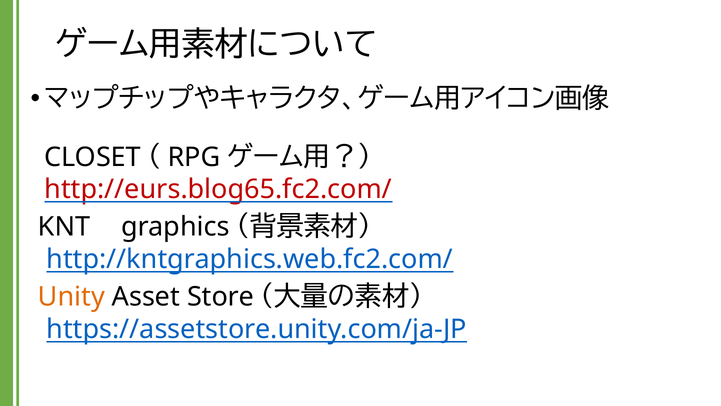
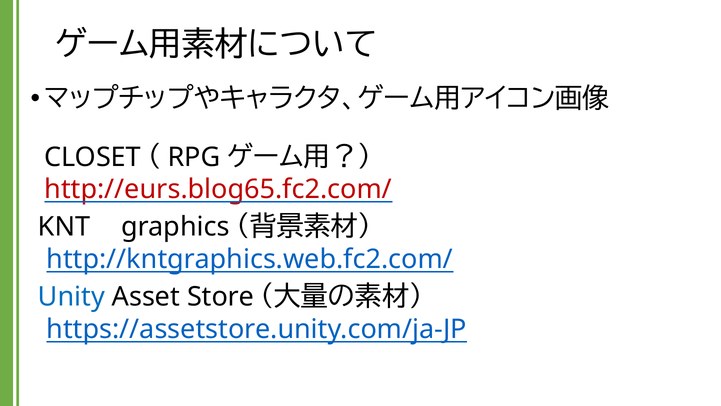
Unity colour: orange -> blue (71, 297)
